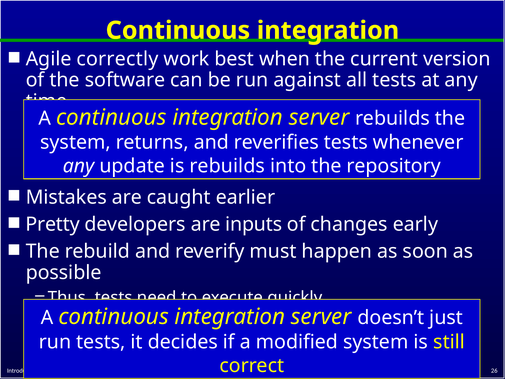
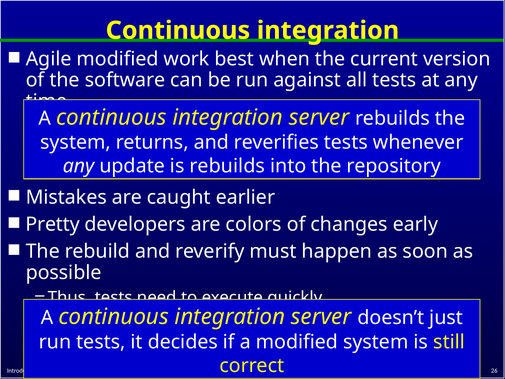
Agile correctly: correctly -> modified (118, 59)
inputs: inputs -> colors (254, 224)
